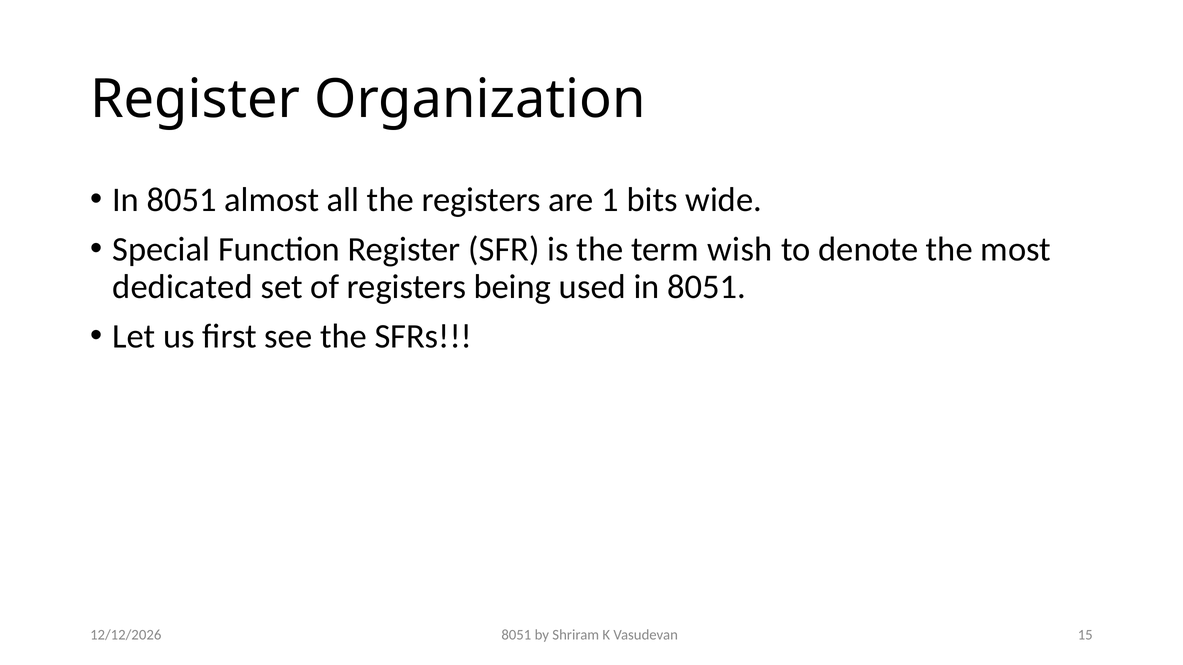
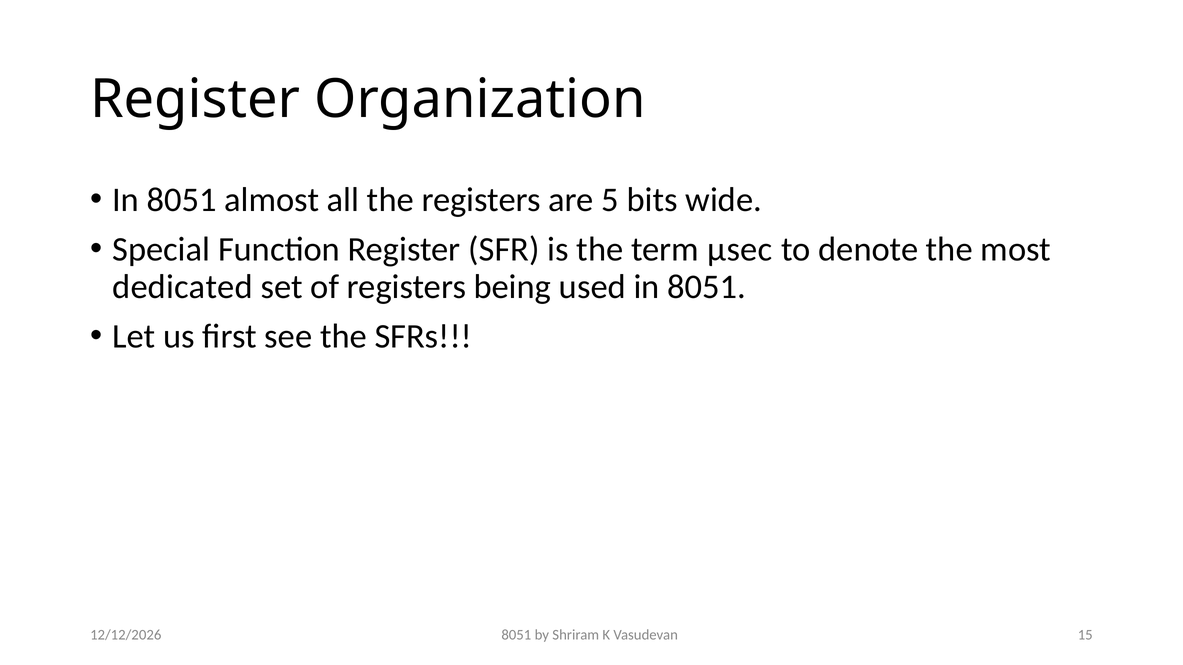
1: 1 -> 5 (610, 200)
wish: wish -> µsec (740, 250)
